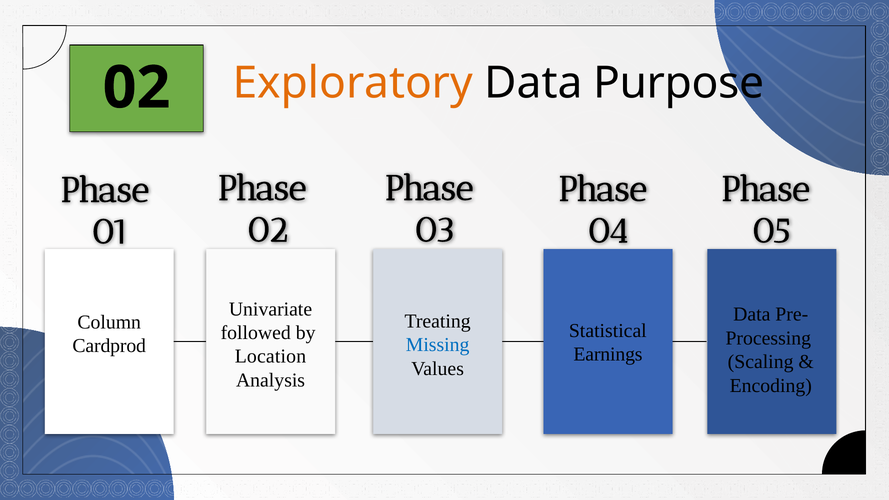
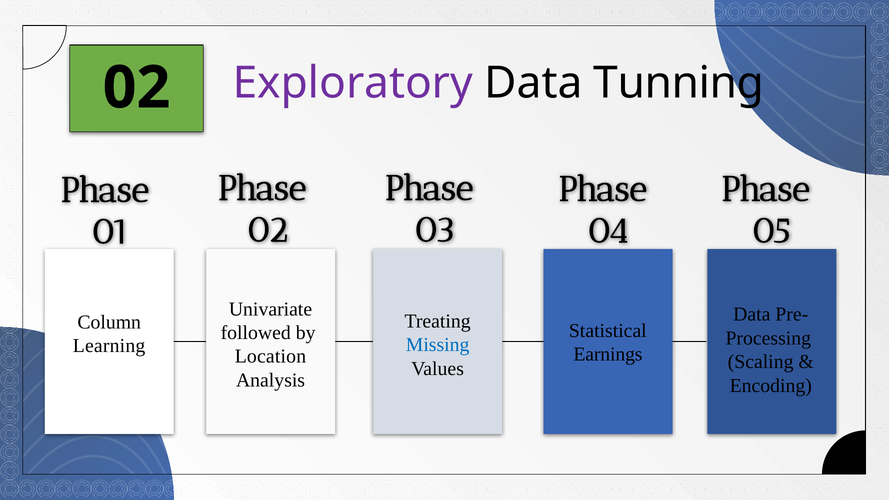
Exploratory colour: orange -> purple (353, 83)
Purpose: Purpose -> Tunning (679, 83)
Cardprod: Cardprod -> Learning (109, 346)
